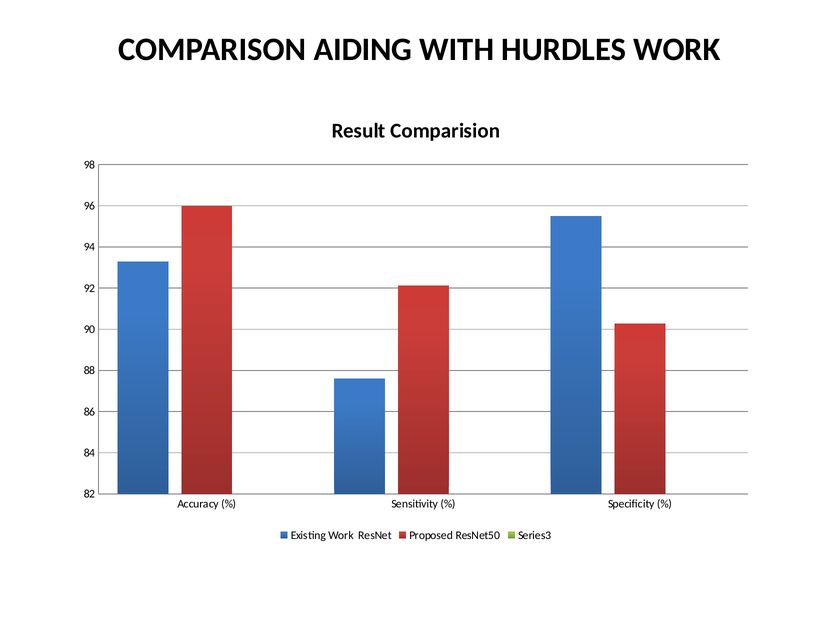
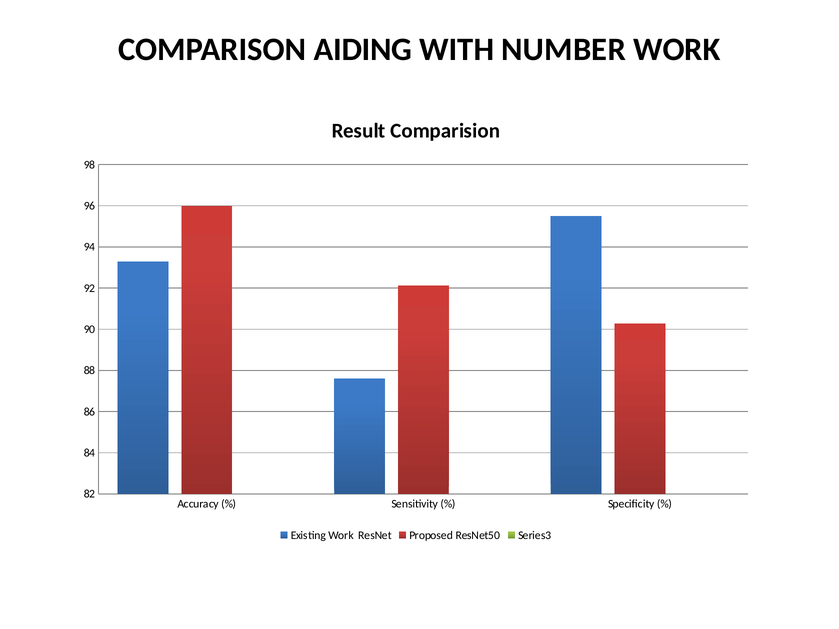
HURDLES: HURDLES -> NUMBER (564, 50)
